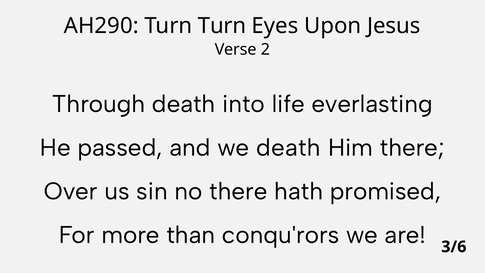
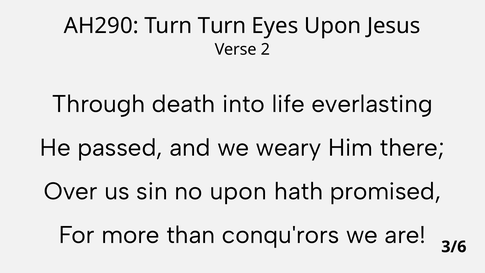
we death: death -> weary (289, 148)
no there: there -> upon (238, 191)
